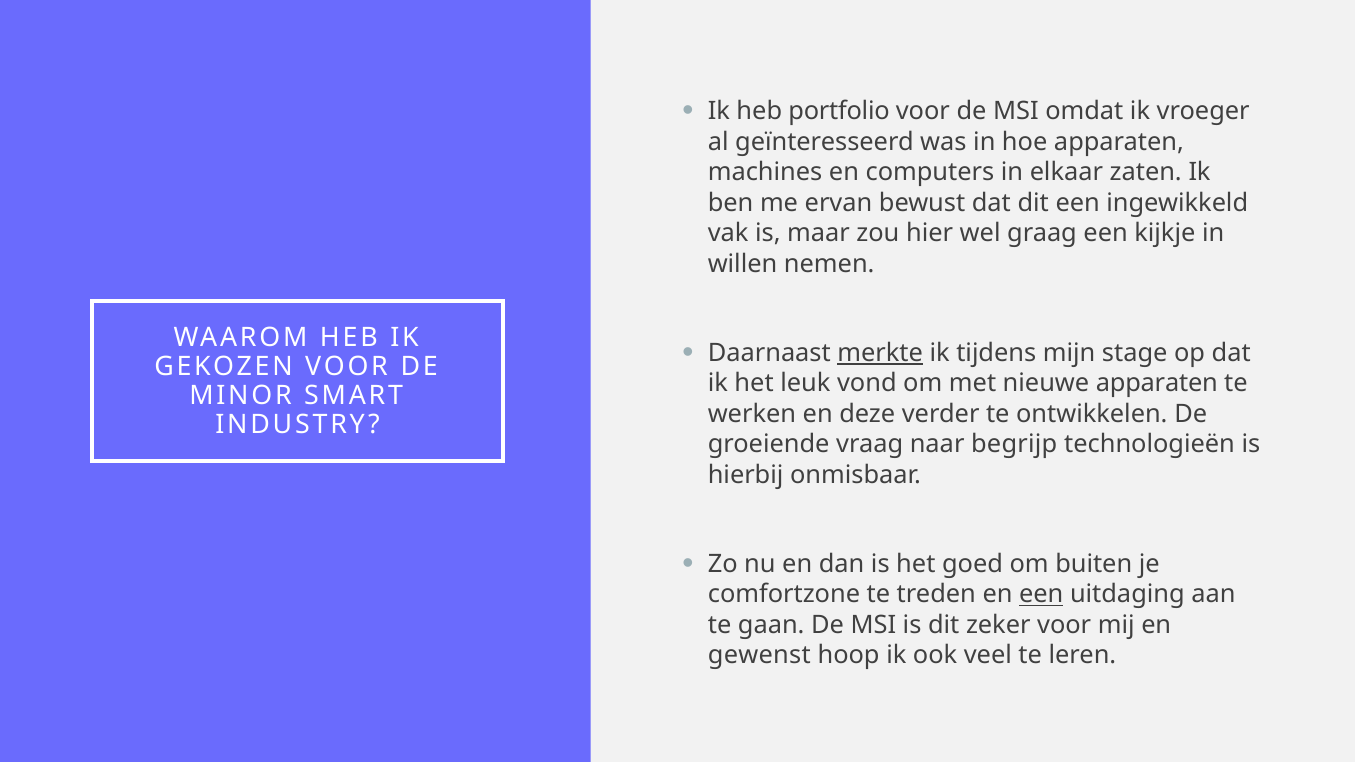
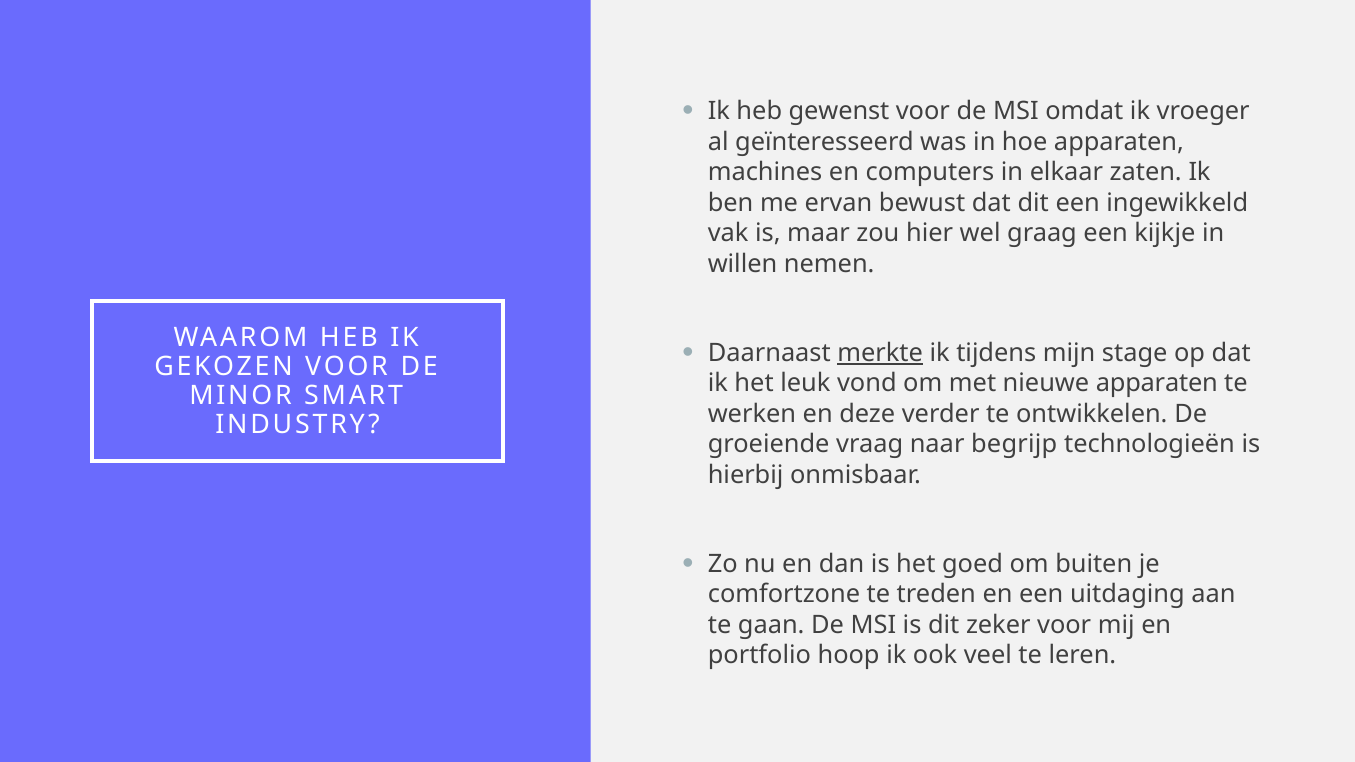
portfolio: portfolio -> gewenst (839, 111)
een underline: present -> none (1041, 595)
gewenst: gewenst -> portfolio (759, 656)
